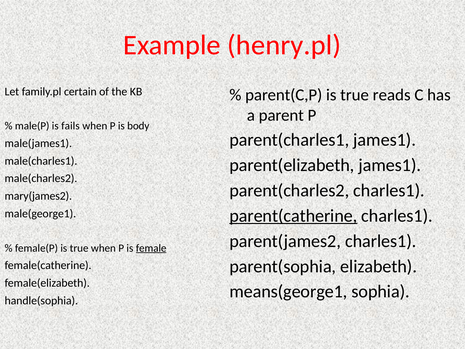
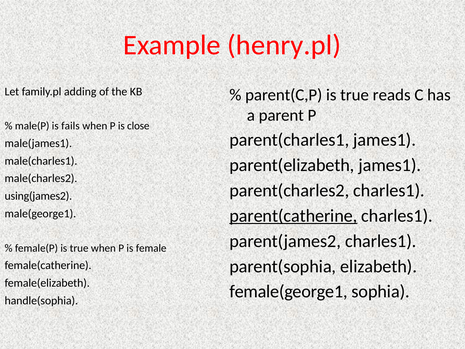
certain: certain -> adding (80, 91)
body: body -> close (138, 126)
mary(james2: mary(james2 -> using(james2 (38, 196)
female underline: present -> none (151, 248)
means(george1: means(george1 -> female(george1 (288, 291)
